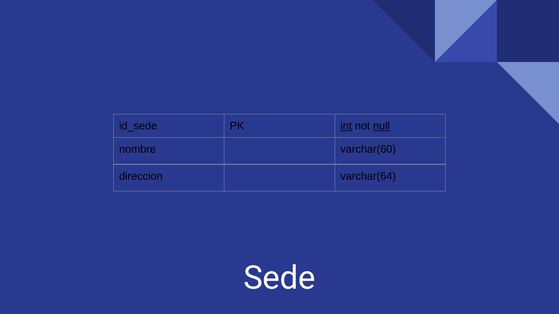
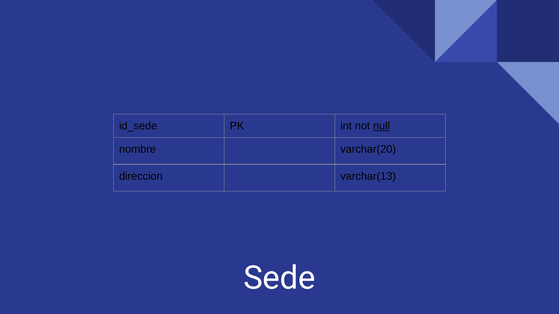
int underline: present -> none (346, 126)
varchar(60: varchar(60 -> varchar(20 (368, 150)
varchar(64: varchar(64 -> varchar(13 (368, 176)
